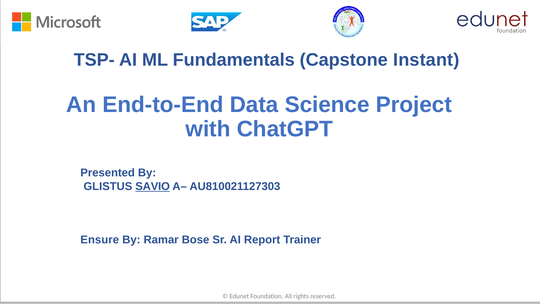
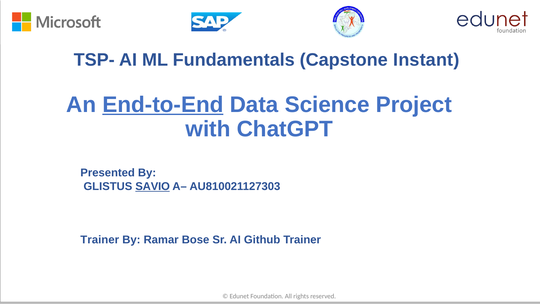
End-to-End underline: none -> present (163, 105)
Ensure: Ensure -> Trainer (100, 240)
Report: Report -> Github (262, 240)
